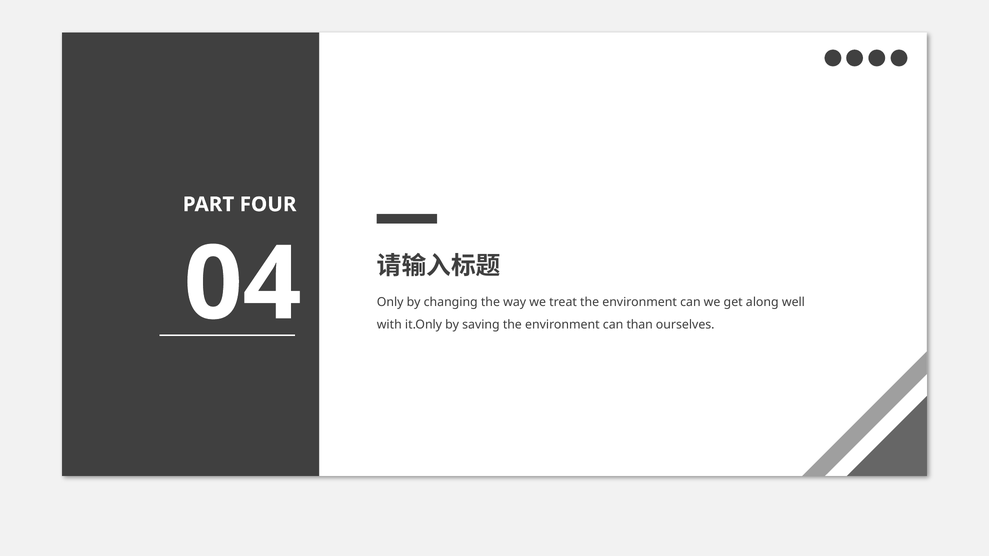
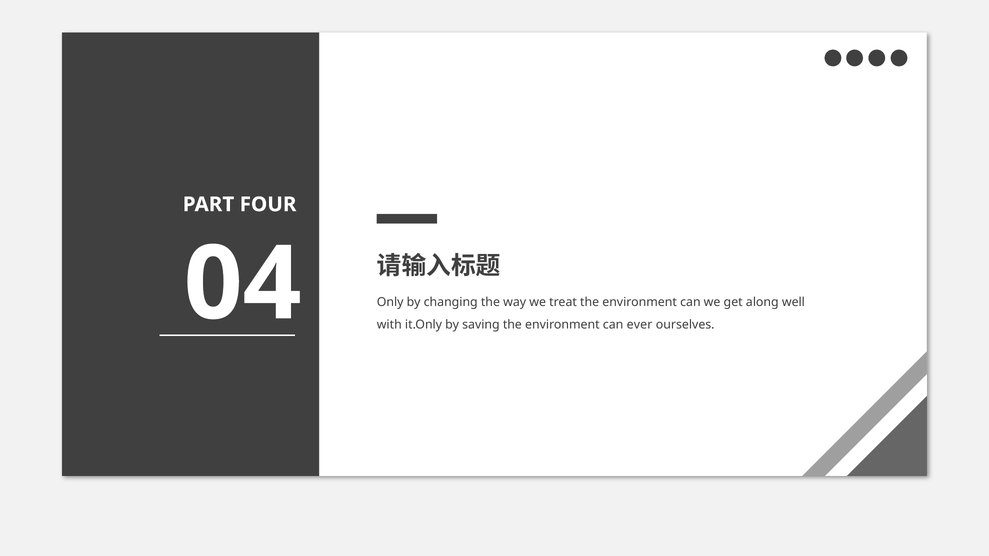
than: than -> ever (640, 325)
